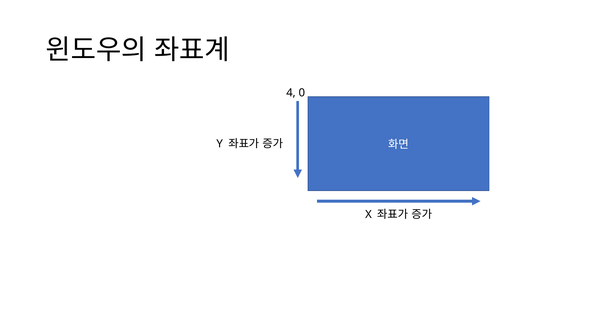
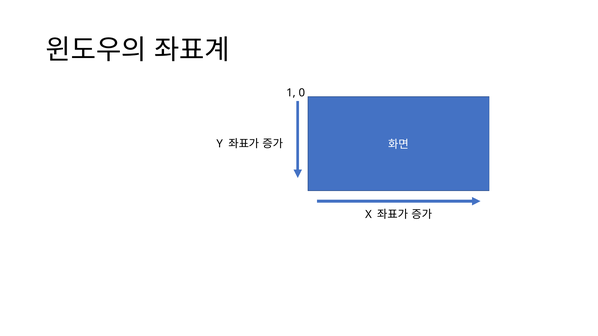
4: 4 -> 1 (291, 93)
